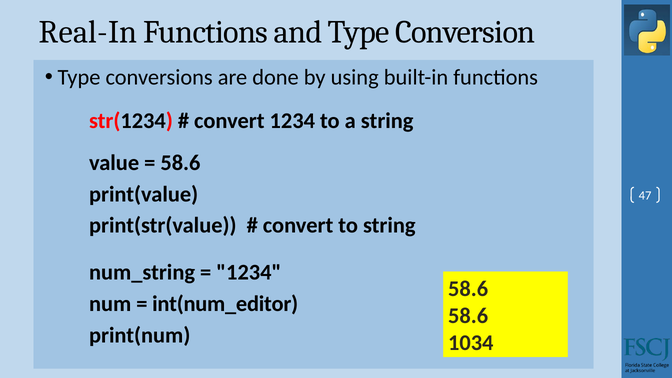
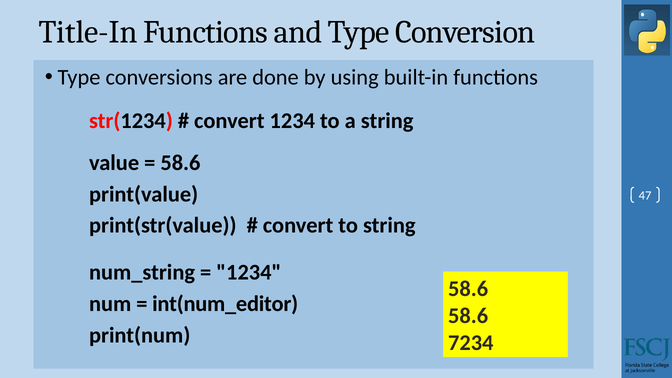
Real-In: Real-In -> Title-In (88, 32)
1034: 1034 -> 7234 (471, 343)
